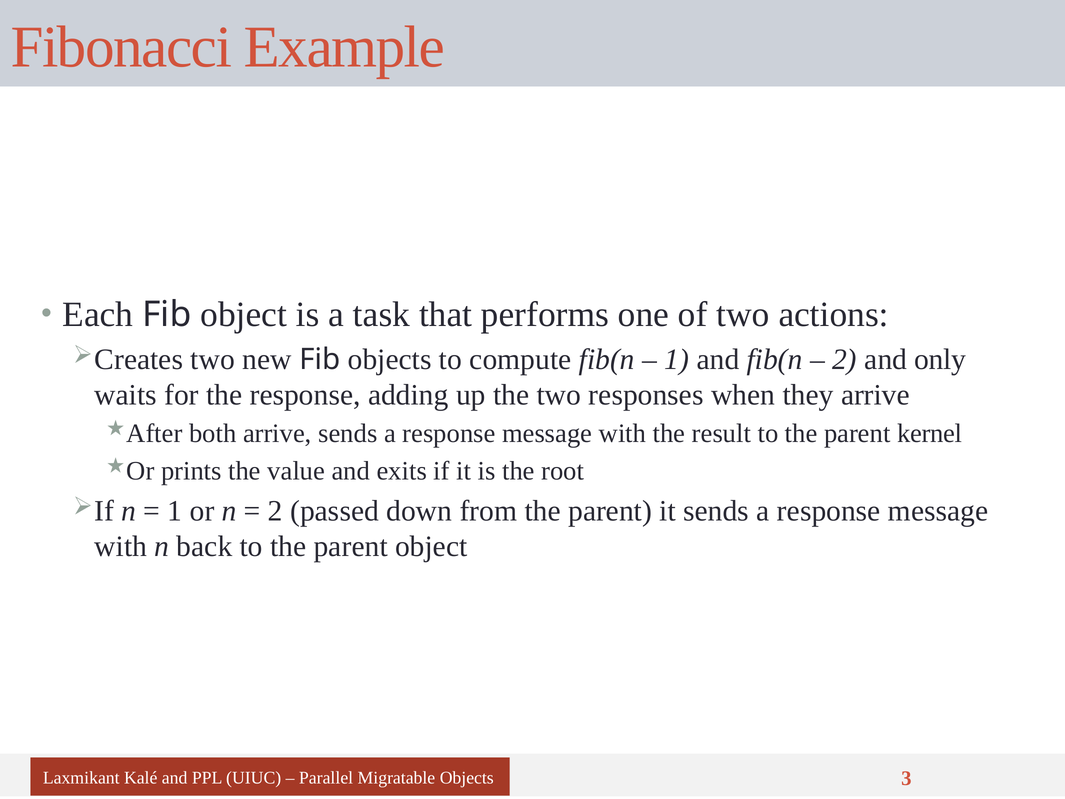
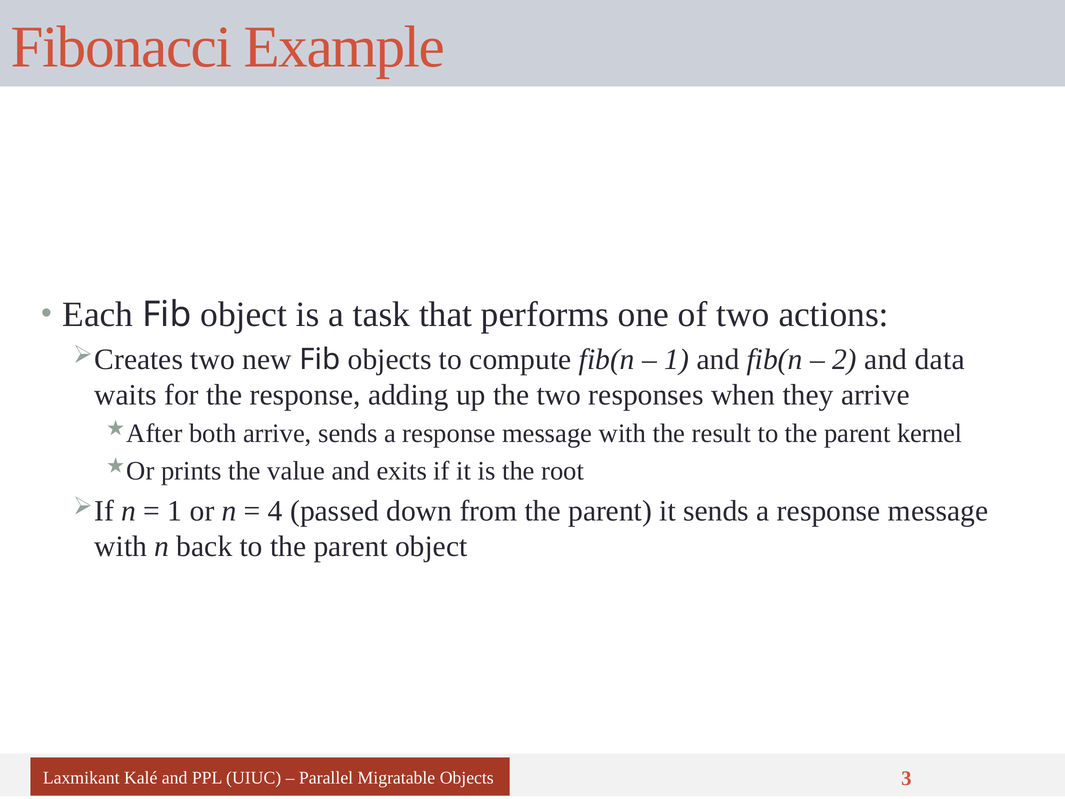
only: only -> data (940, 359)
2: 2 -> 4 (275, 511)
